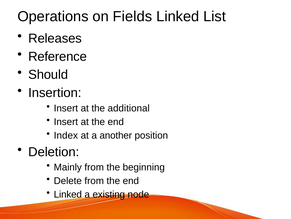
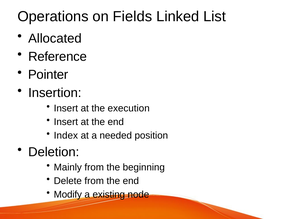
Releases: Releases -> Allocated (55, 38)
Should: Should -> Pointer (48, 74)
additional: additional -> execution (129, 108)
another: another -> needed (116, 135)
Linked: Linked -> Modify (68, 194)
